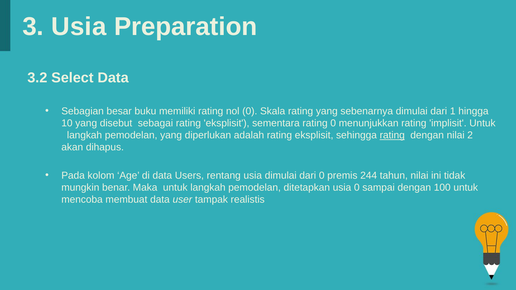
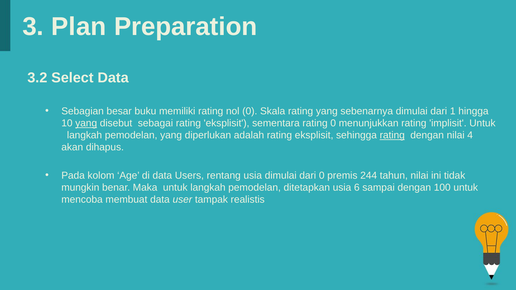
3 Usia: Usia -> Plan (79, 27)
yang underline: none -> present (86, 123)
2: 2 -> 4 (470, 135)
usia 0: 0 -> 6 (357, 188)
